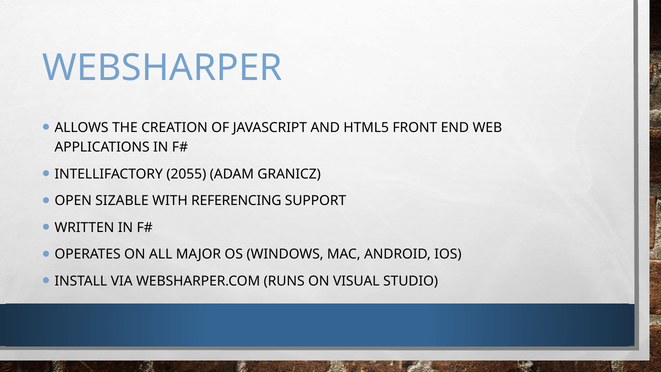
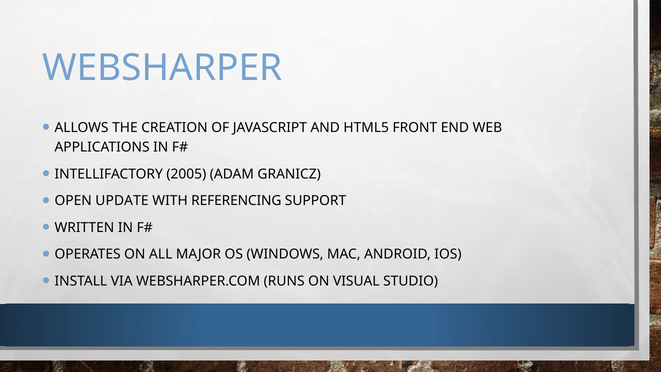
2055: 2055 -> 2005 (186, 174)
SIZABLE: SIZABLE -> UPDATE (122, 201)
